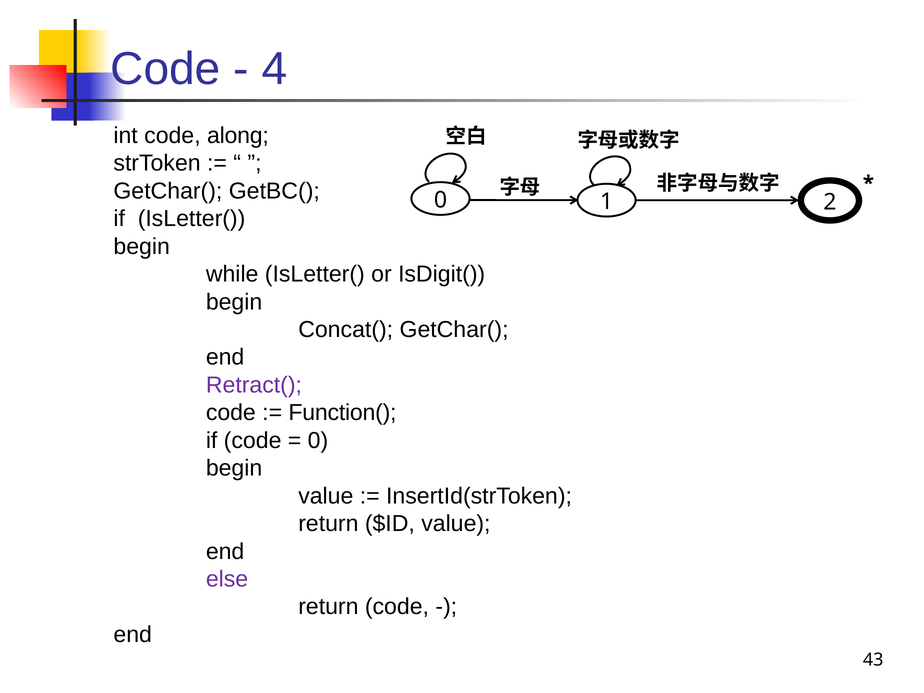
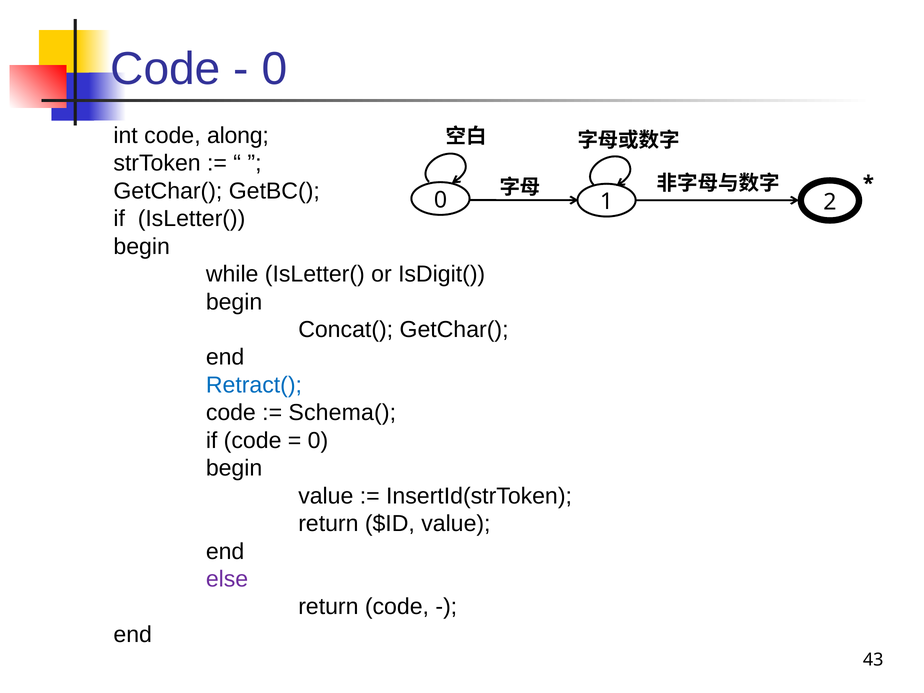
4: 4 -> 0 (274, 69)
Retract( colour: purple -> blue (254, 385)
Function(: Function( -> Schema( (342, 413)
